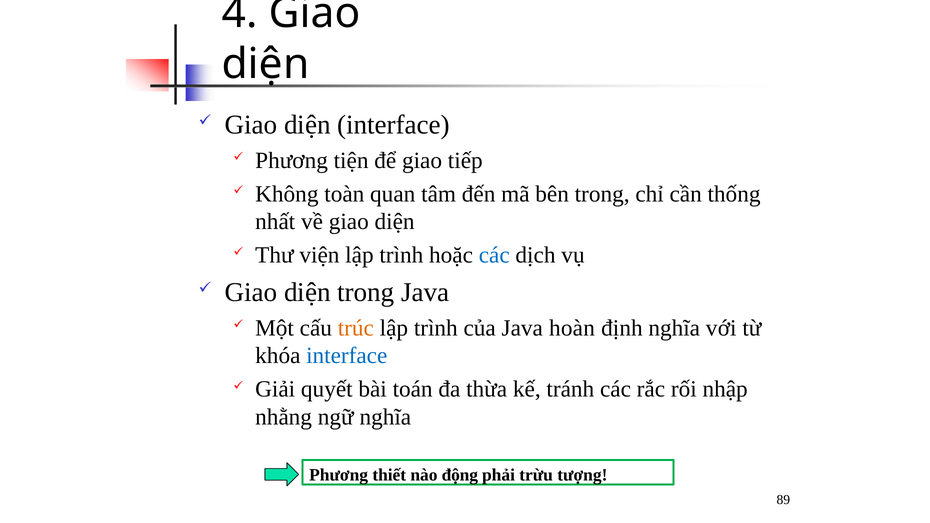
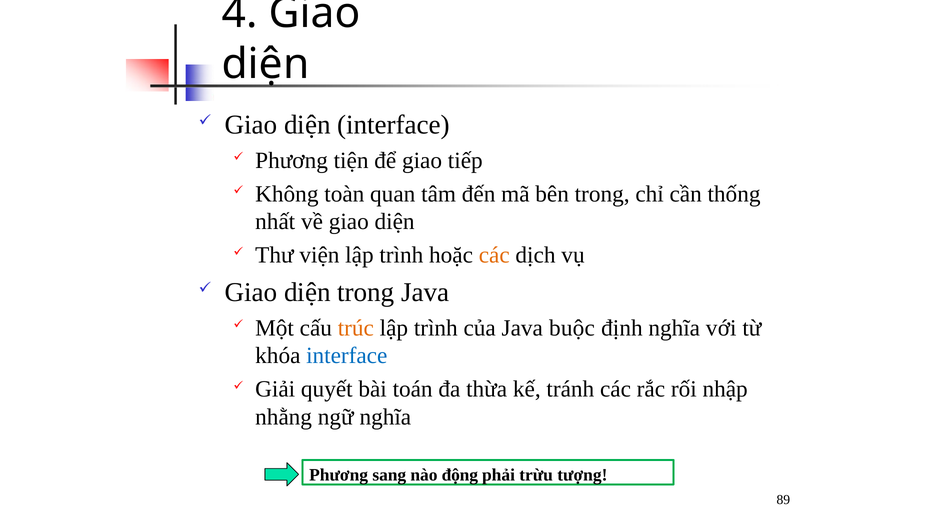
các colour: blue -> orange (494, 255)
hoàn: hoàn -> buộc (572, 328)
thiết: thiết -> sang (389, 475)
